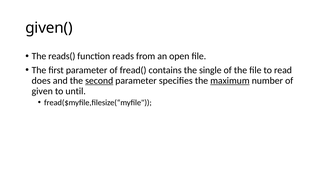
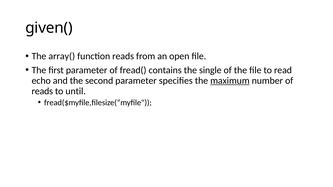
reads(: reads( -> array( (62, 56)
does: does -> echo (41, 81)
second underline: present -> none (99, 81)
given: given -> reads (42, 91)
